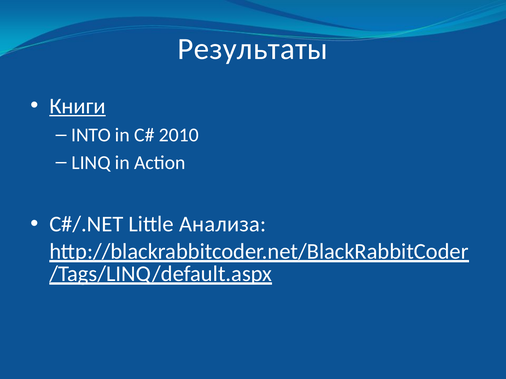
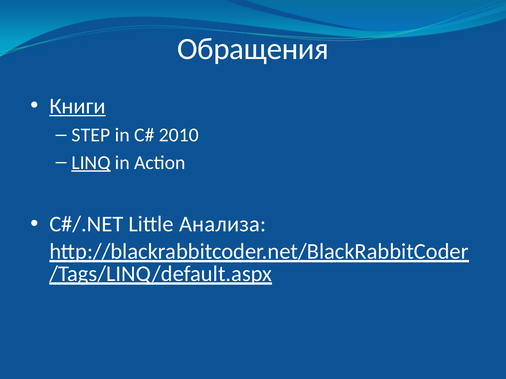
Результаты: Результаты -> Обращения (253, 49)
INTO: INTO -> STEP (91, 135)
LINQ underline: none -> present (91, 163)
